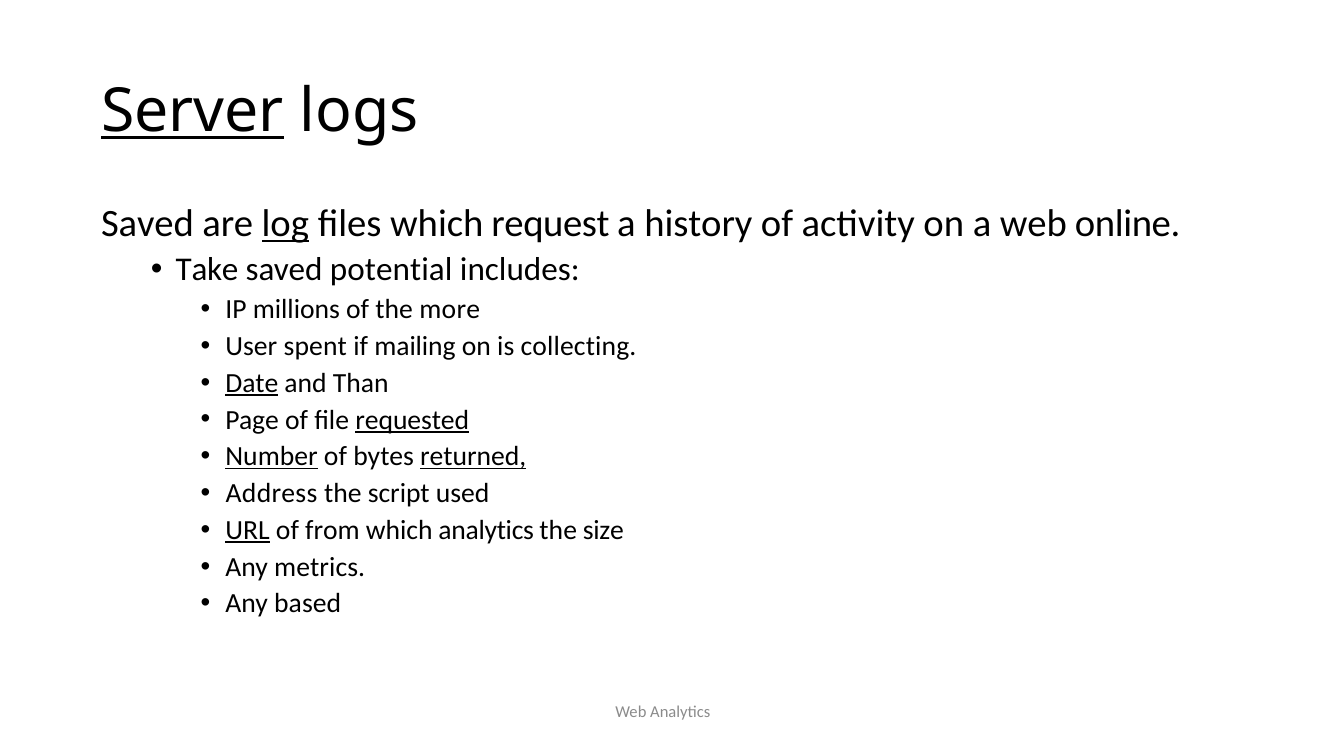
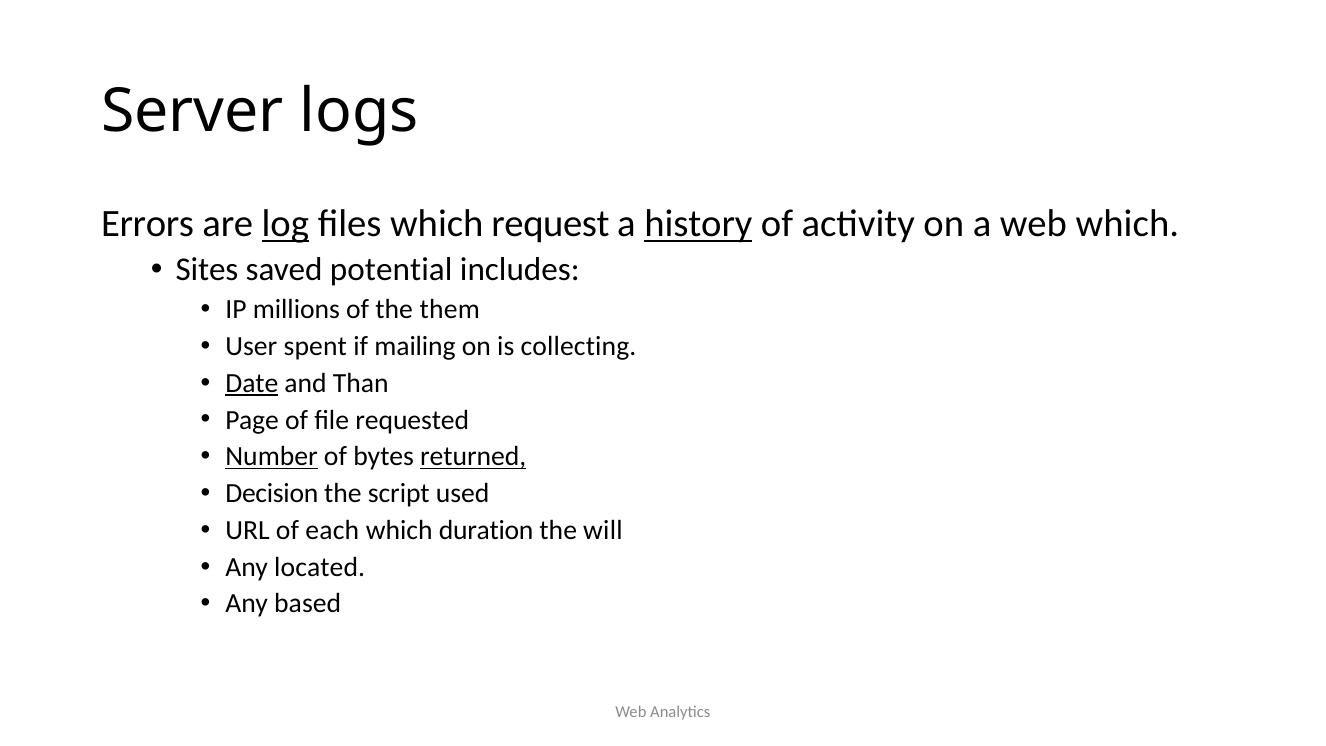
Server underline: present -> none (193, 111)
Saved: Saved -> Errors (148, 224)
history underline: none -> present (698, 224)
web online: online -> which (1127, 224)
Take: Take -> Sites (207, 270)
more: more -> them (450, 310)
requested underline: present -> none (412, 420)
Address: Address -> Decision (272, 493)
URL underline: present -> none (248, 530)
from: from -> each (332, 530)
which analytics: analytics -> duration (486, 530)
size: size -> will (603, 530)
metrics: metrics -> located (320, 567)
